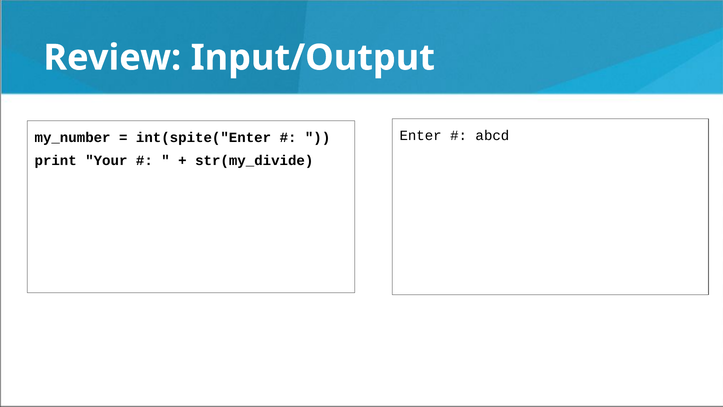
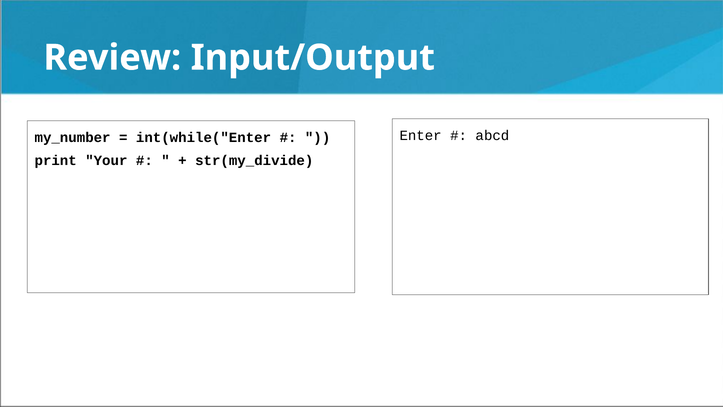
int(spite("Enter: int(spite("Enter -> int(while("Enter (204, 137)
